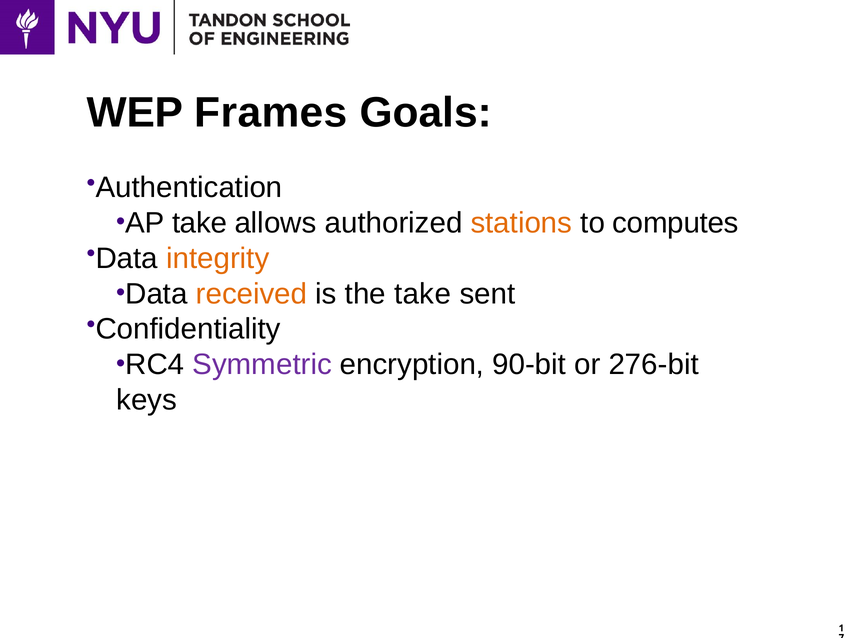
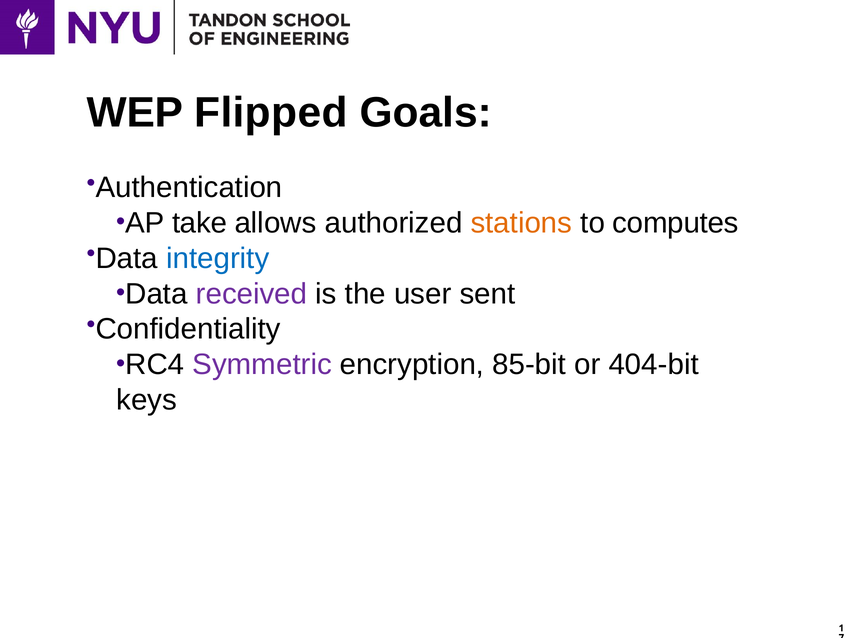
Frames: Frames -> Flipped (271, 113)
integrity colour: orange -> blue (218, 258)
received colour: orange -> purple (252, 294)
the take: take -> user (423, 294)
90-bit: 90-bit -> 85-bit (529, 365)
276-bit: 276-bit -> 404-bit (654, 365)
